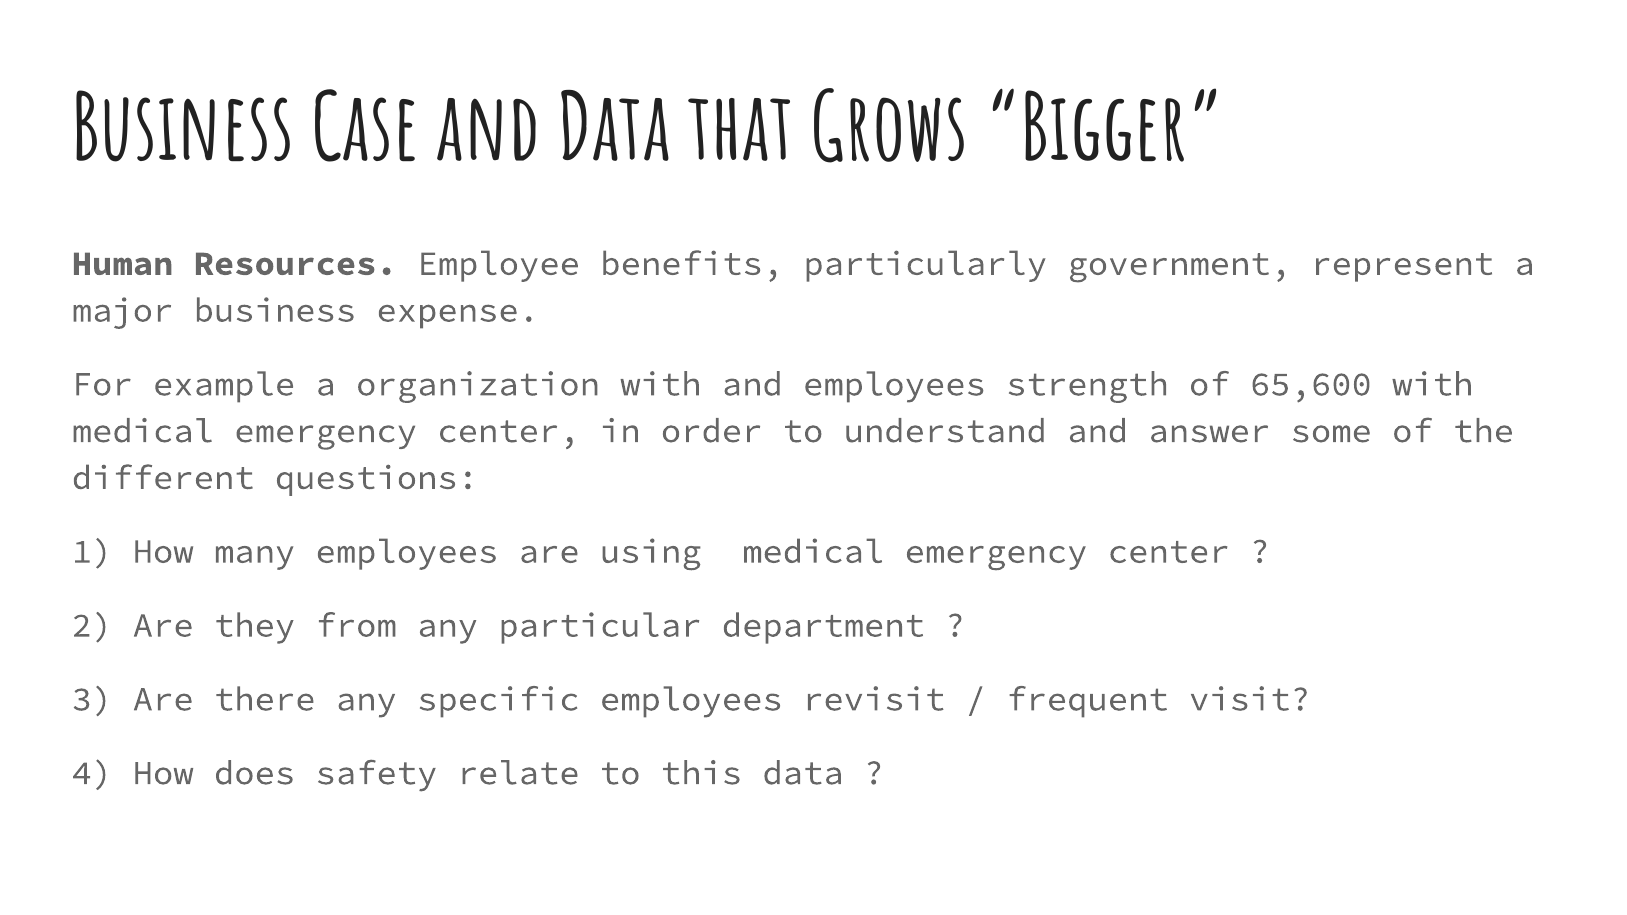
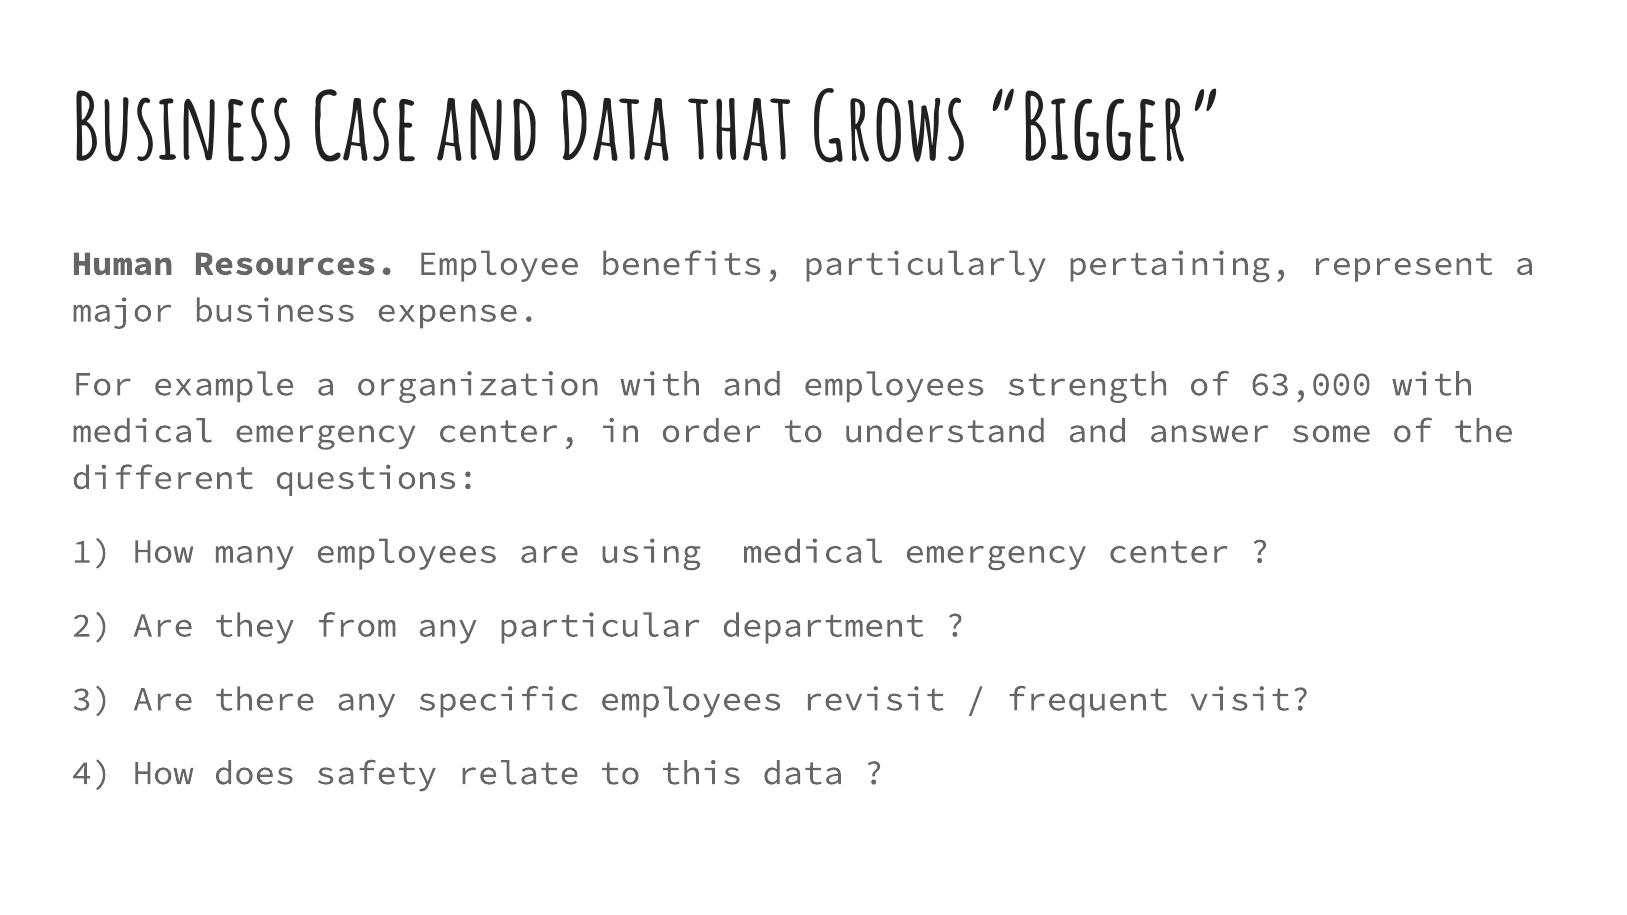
government: government -> pertaining (1179, 264)
65,600: 65,600 -> 63,000 (1311, 384)
